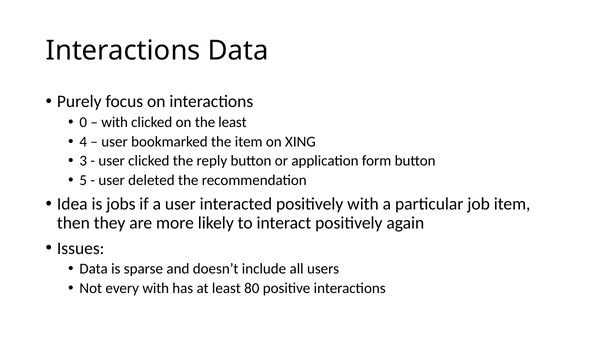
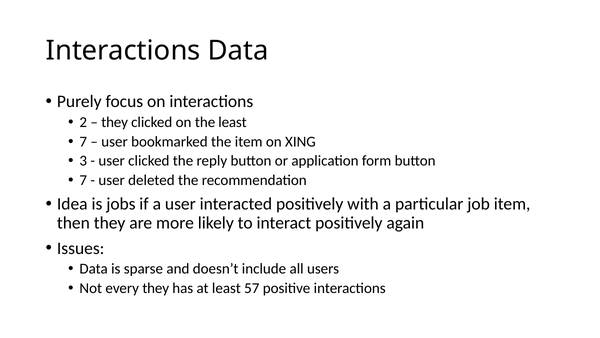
0: 0 -> 2 (83, 122)
with: with -> they (115, 122)
4: 4 -> 7 (83, 141)
5: 5 -> 7 (83, 180)
every with: with -> they (156, 288)
80: 80 -> 57 (252, 288)
